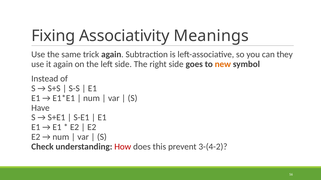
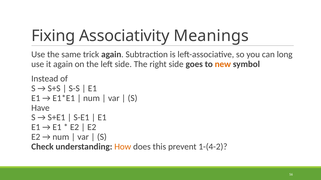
they: they -> long (285, 55)
How colour: red -> orange (123, 147)
3-(4-2: 3-(4-2 -> 1-(4-2 (213, 147)
